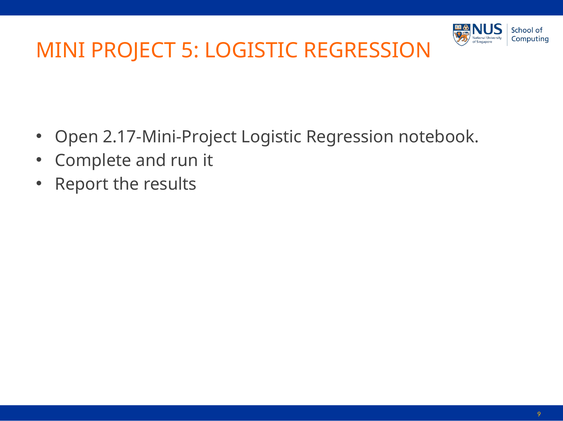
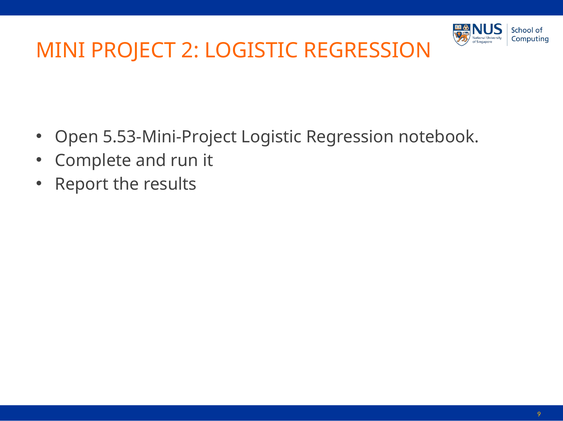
5: 5 -> 2 (190, 50)
2.17-Mini-Project: 2.17-Mini-Project -> 5.53-Mini-Project (170, 137)
